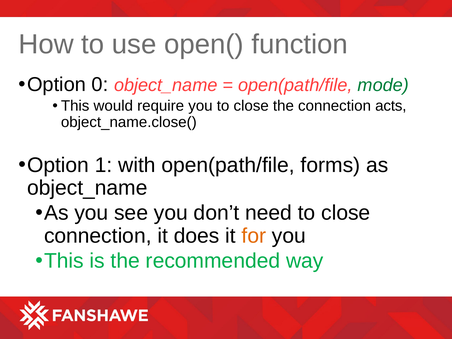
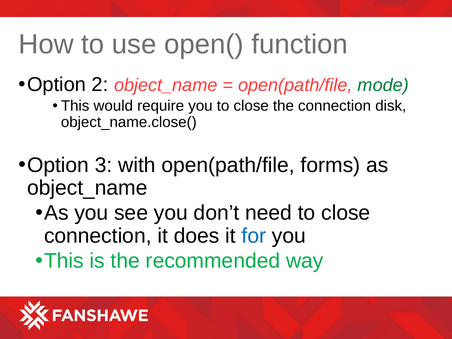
0: 0 -> 2 (100, 85)
acts: acts -> disk (391, 106)
1: 1 -> 3 (104, 165)
for colour: orange -> blue (254, 236)
